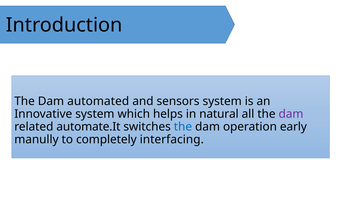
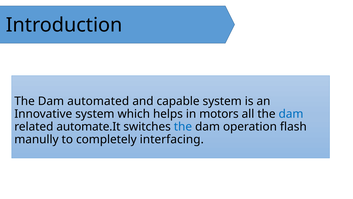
sensors: sensors -> capable (178, 101)
natural: natural -> motors (219, 114)
dam colour: purple -> blue (291, 114)
early: early -> flash (293, 126)
